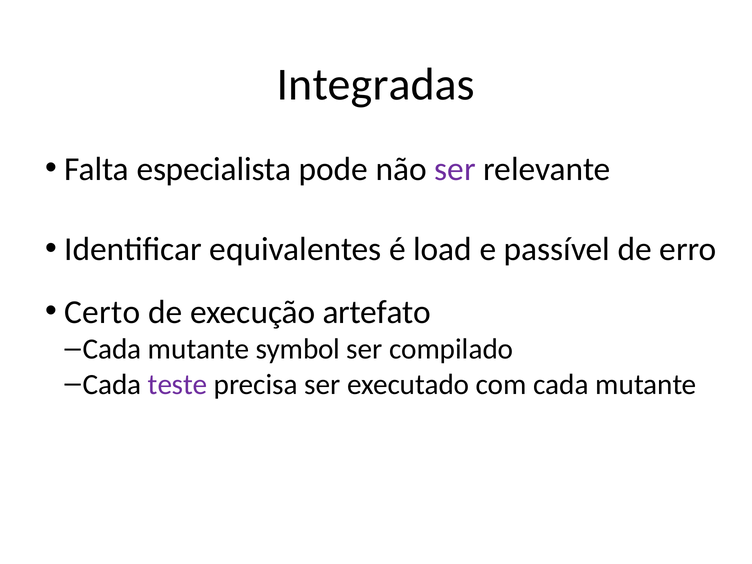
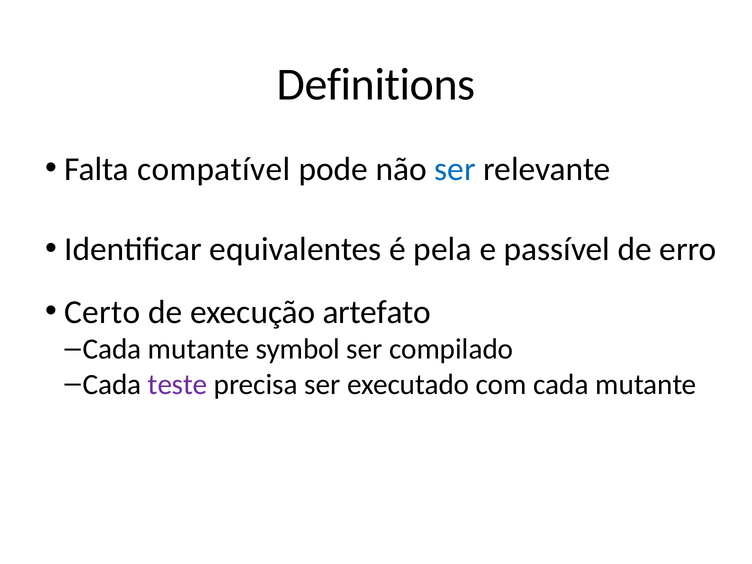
Integradas: Integradas -> Definitions (376, 85)
especialista: especialista -> compatível (214, 169)
ser colour: purple -> blue (455, 169)
load: load -> pela (443, 249)
